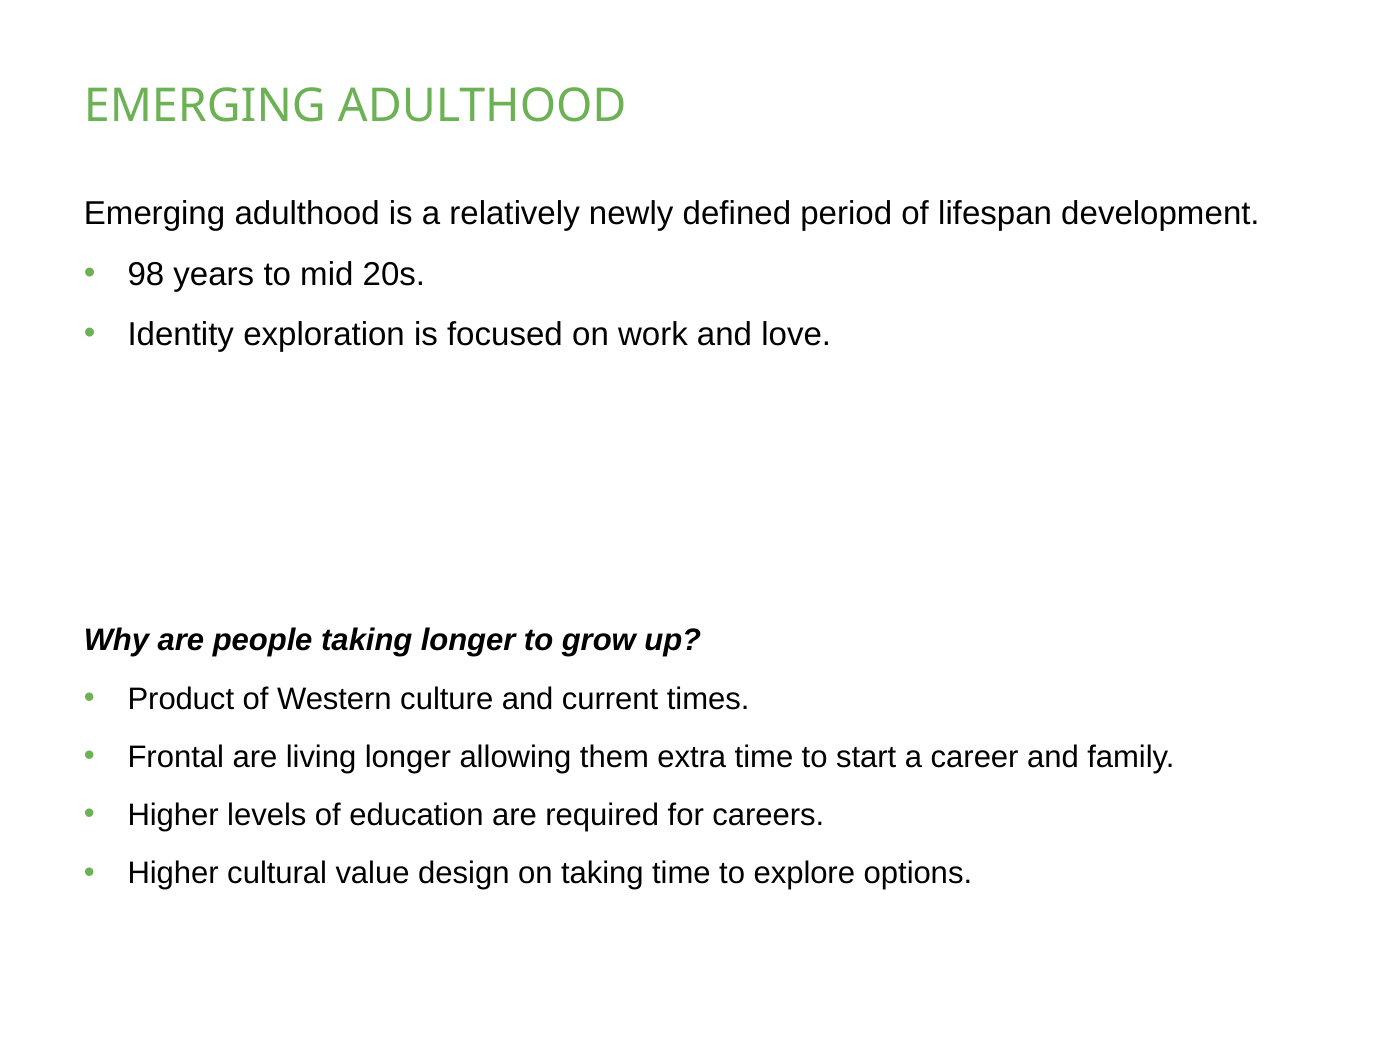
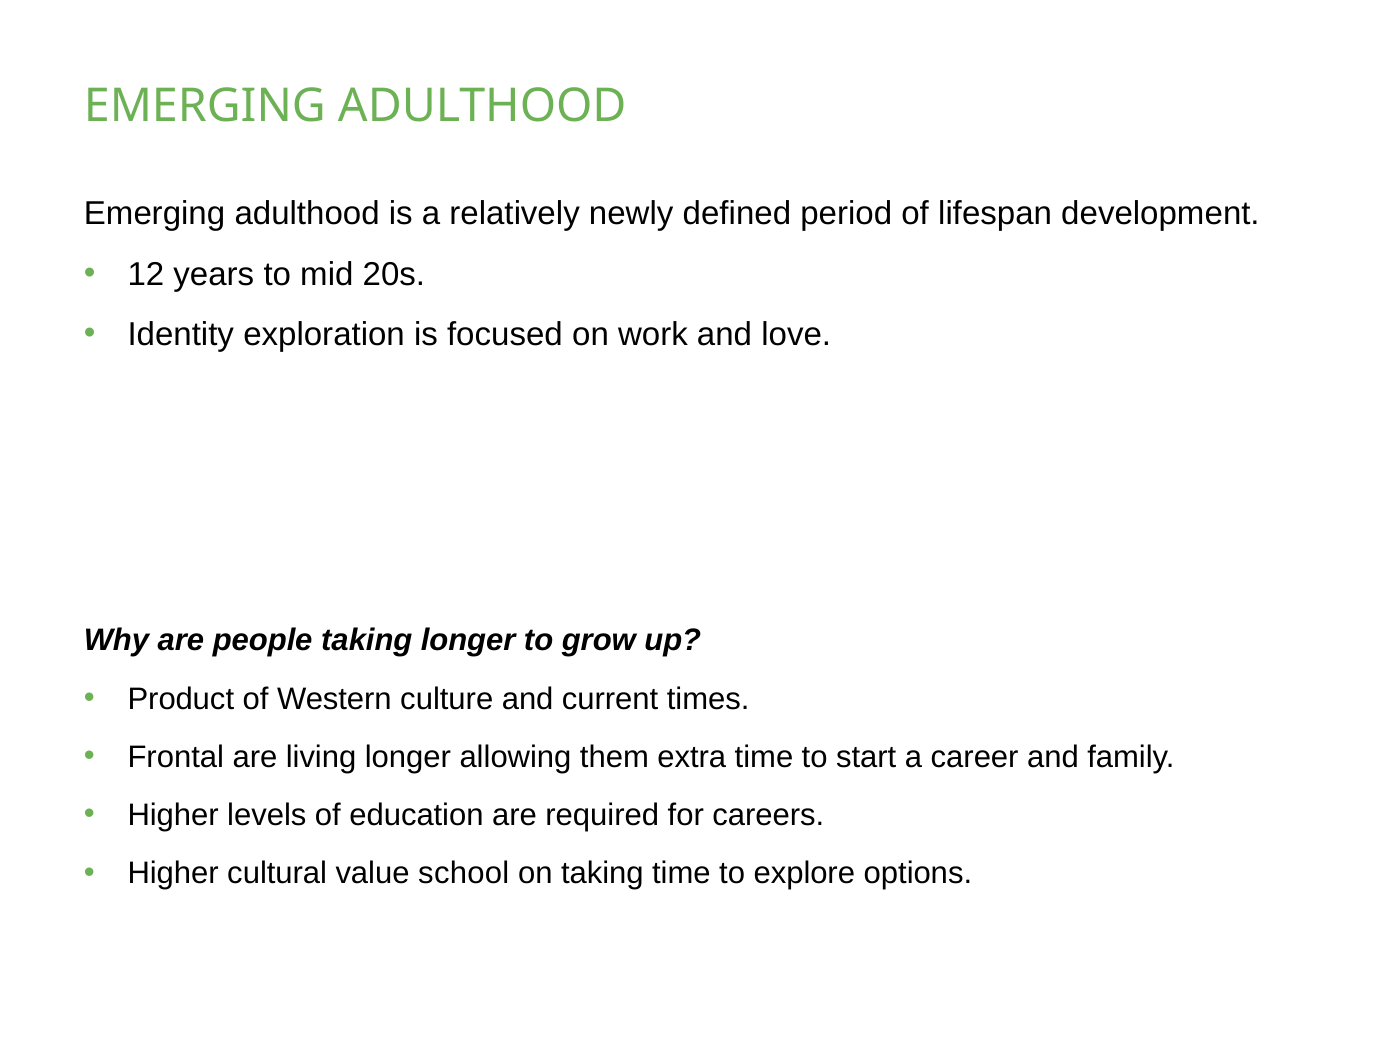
98: 98 -> 12 (146, 274)
design: design -> school (464, 873)
